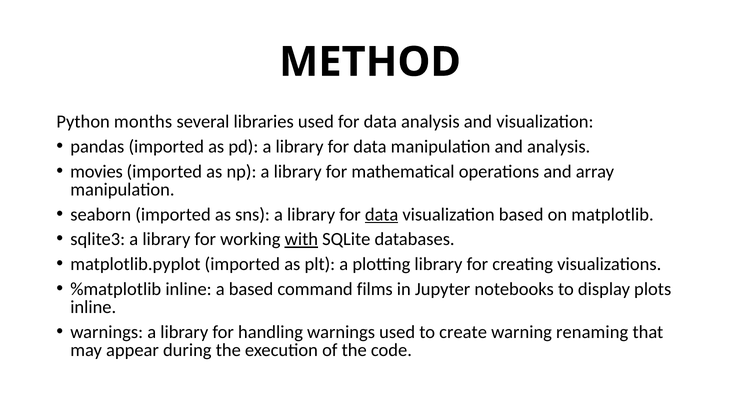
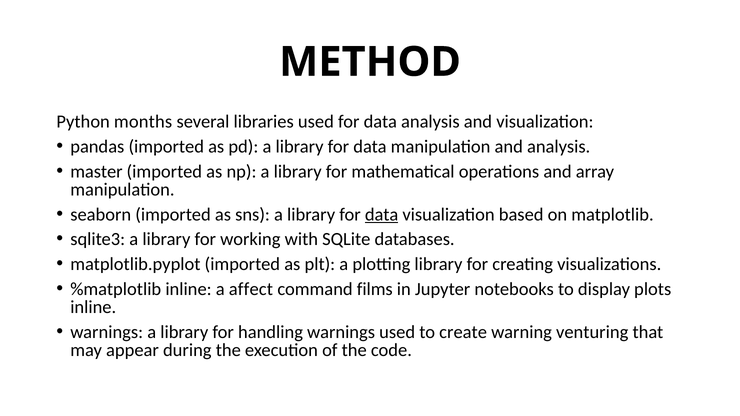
movies: movies -> master (96, 172)
with underline: present -> none (301, 239)
a based: based -> affect (251, 289)
renaming: renaming -> venturing (592, 332)
